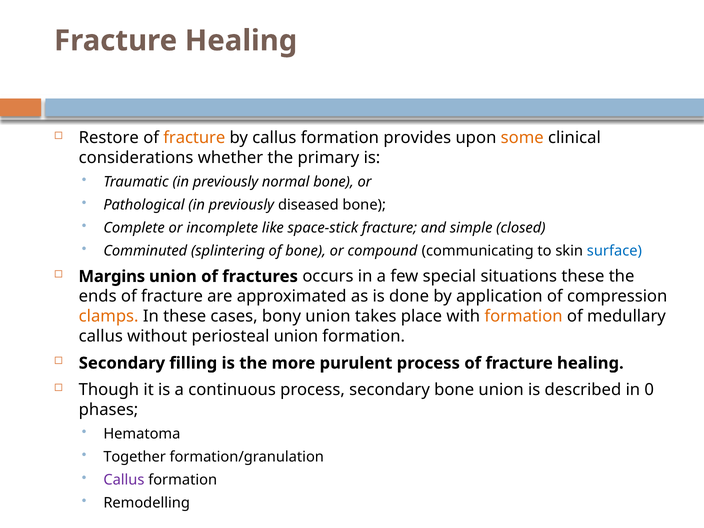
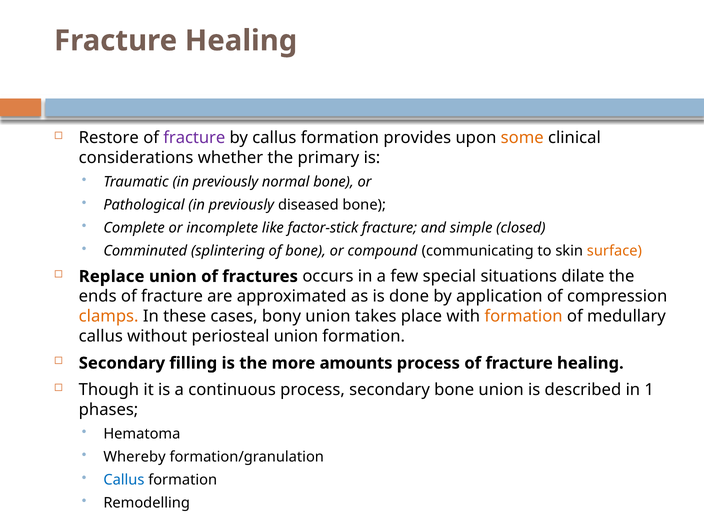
fracture colour: orange -> purple (194, 138)
space-stick: space-stick -> factor-stick (323, 228)
surface colour: blue -> orange (614, 251)
Margins: Margins -> Replace (112, 276)
situations these: these -> dilate (583, 276)
purulent: purulent -> amounts (356, 363)
0: 0 -> 1 (649, 390)
Together: Together -> Whereby (135, 457)
Callus colour: purple -> blue (124, 480)
